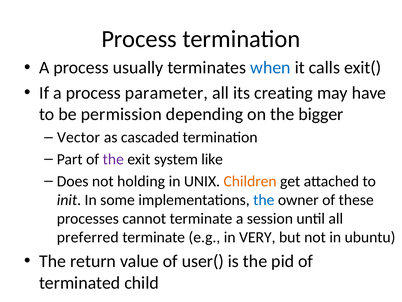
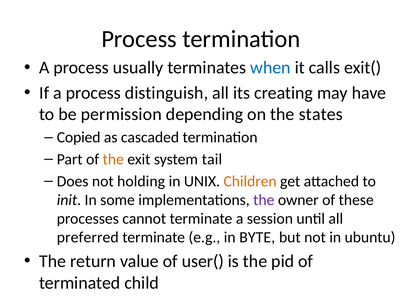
parameter: parameter -> distinguish (167, 93)
bigger: bigger -> states (321, 114)
Vector: Vector -> Copied (79, 137)
the colour: purple -> orange (113, 159)
like: like -> tail (212, 159)
the colour: blue -> purple (264, 200)
VERY: VERY -> BYTE (257, 237)
